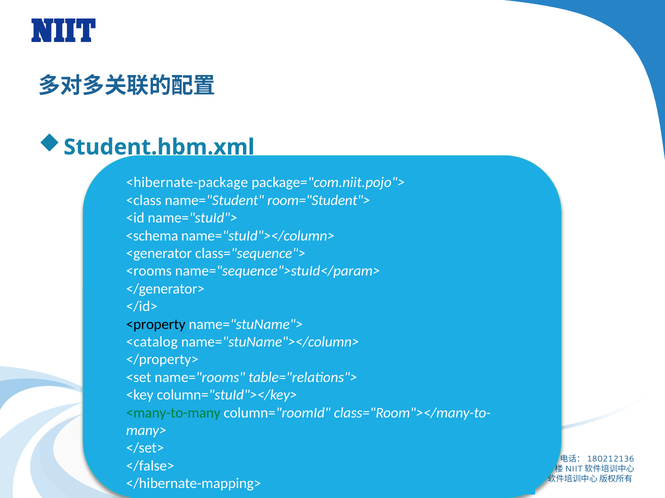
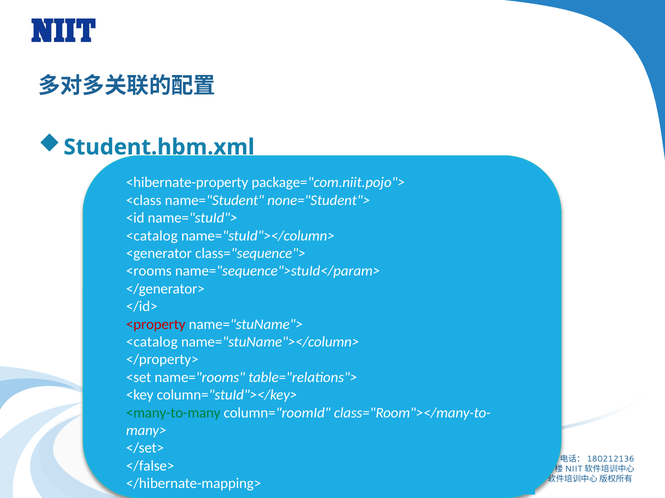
<hibernate-package: <hibernate-package -> <hibernate-property (187, 183)
room="Student">: room="Student"> -> none="Student"> (319, 201)
<schema: <schema -> <catalog (152, 236)
<property colour: black -> red (156, 325)
